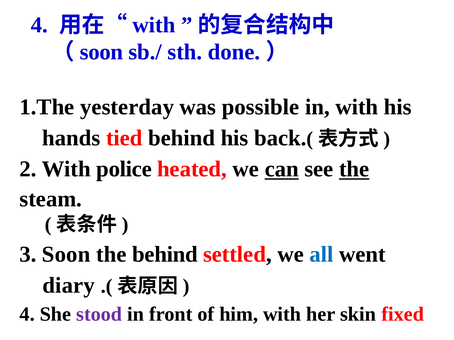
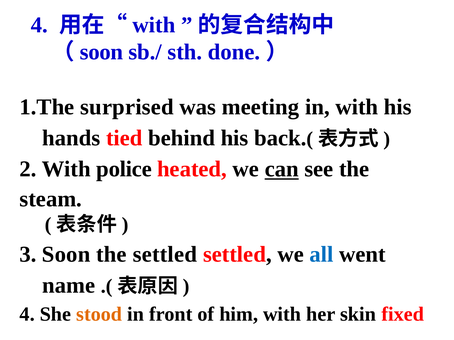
yesterday: yesterday -> surprised (127, 107)
possible: possible -> meeting (261, 107)
the underline: present -> none (354, 169)
the behind: behind -> settled (165, 255)
diary: diary -> name (69, 286)
stood colour: purple -> orange (99, 315)
